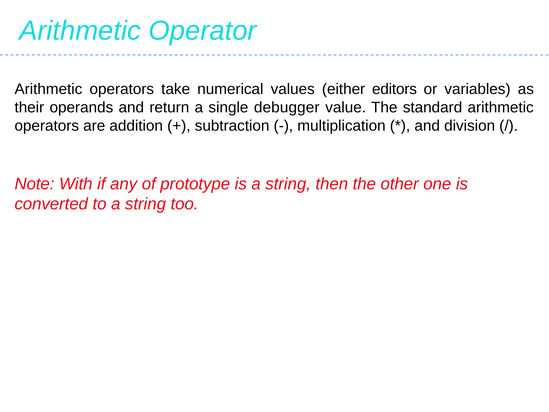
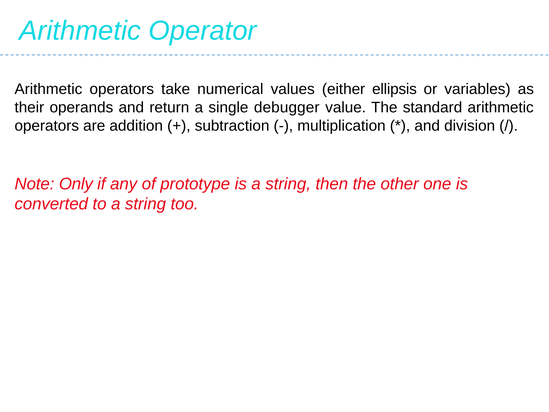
editors: editors -> ellipsis (395, 89)
With: With -> Only (76, 184)
